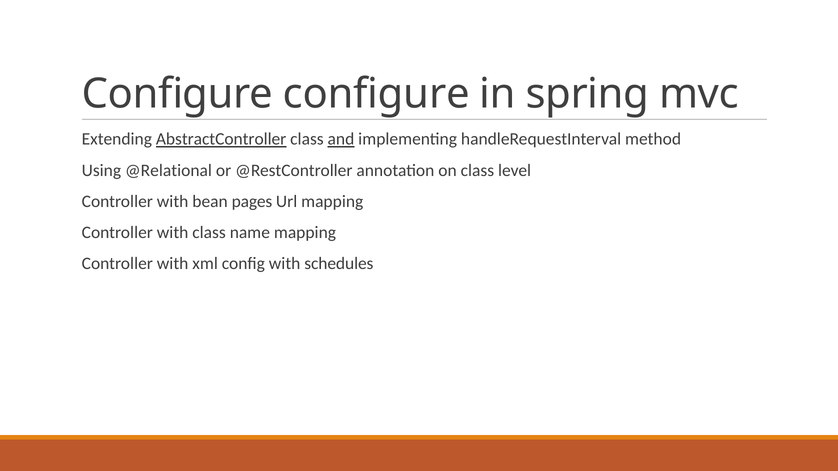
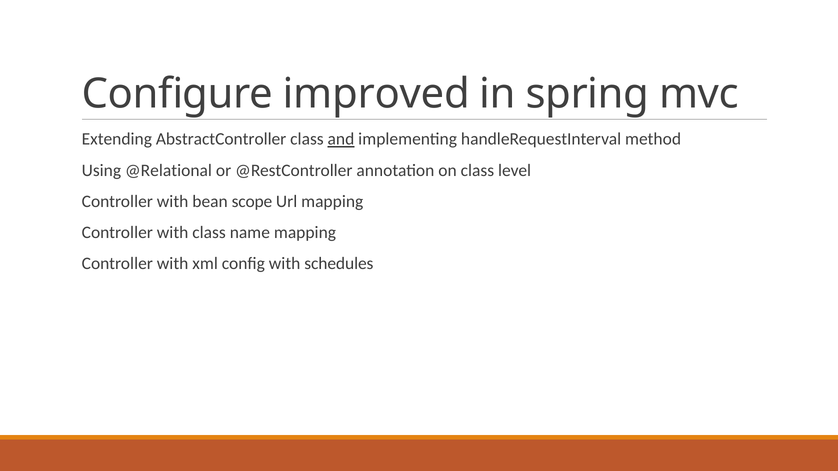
Configure configure: configure -> improved (376, 94)
AbstractController underline: present -> none (221, 139)
pages: pages -> scope (252, 201)
